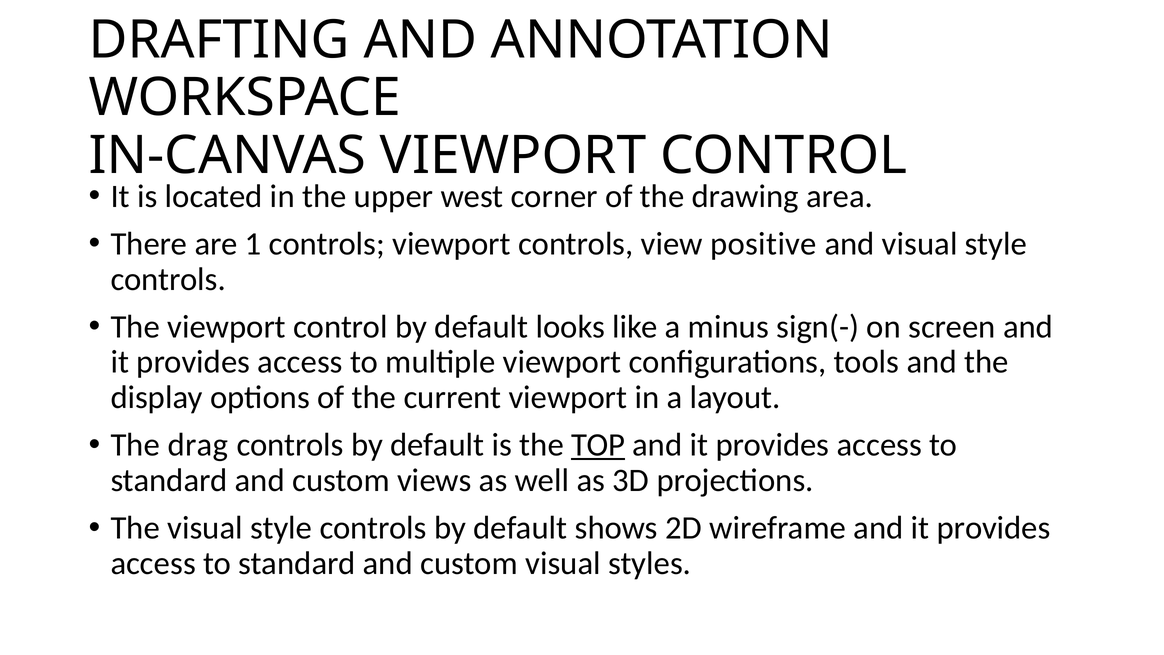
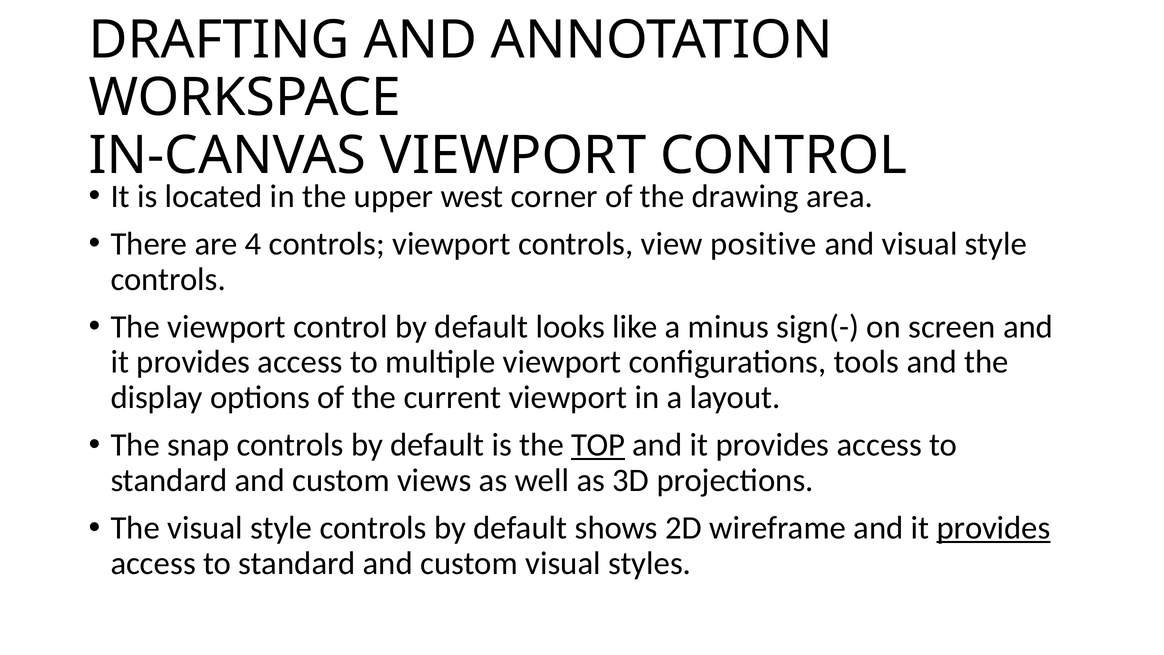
1: 1 -> 4 (253, 244)
drag: drag -> snap (198, 445)
provides underline: none -> present (994, 528)
